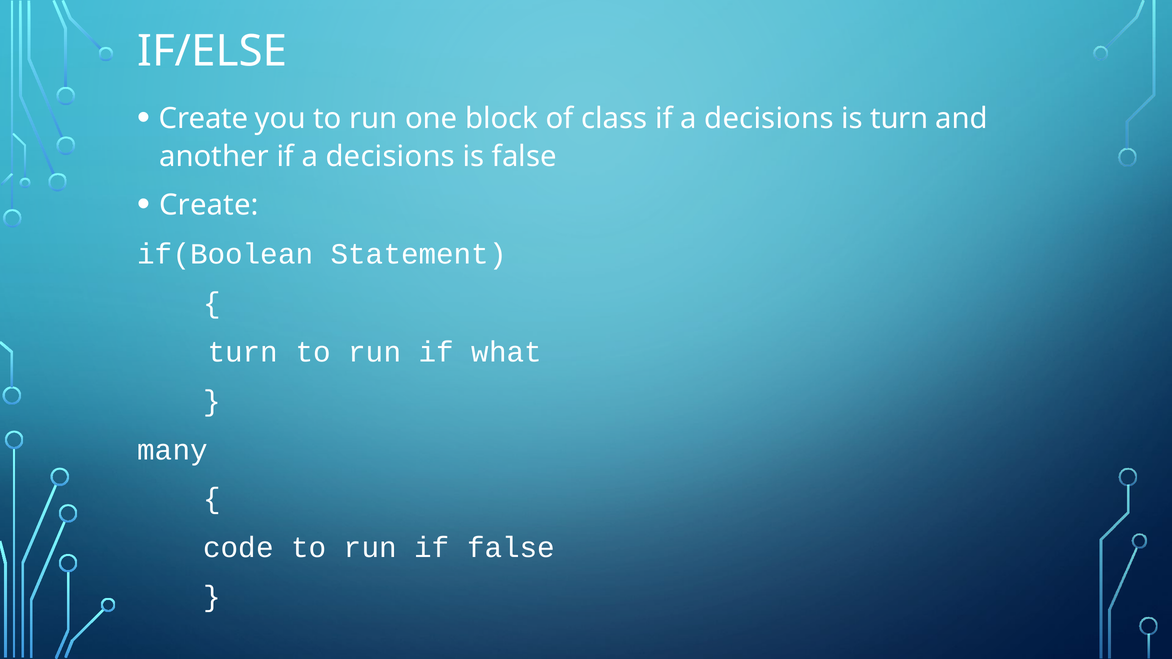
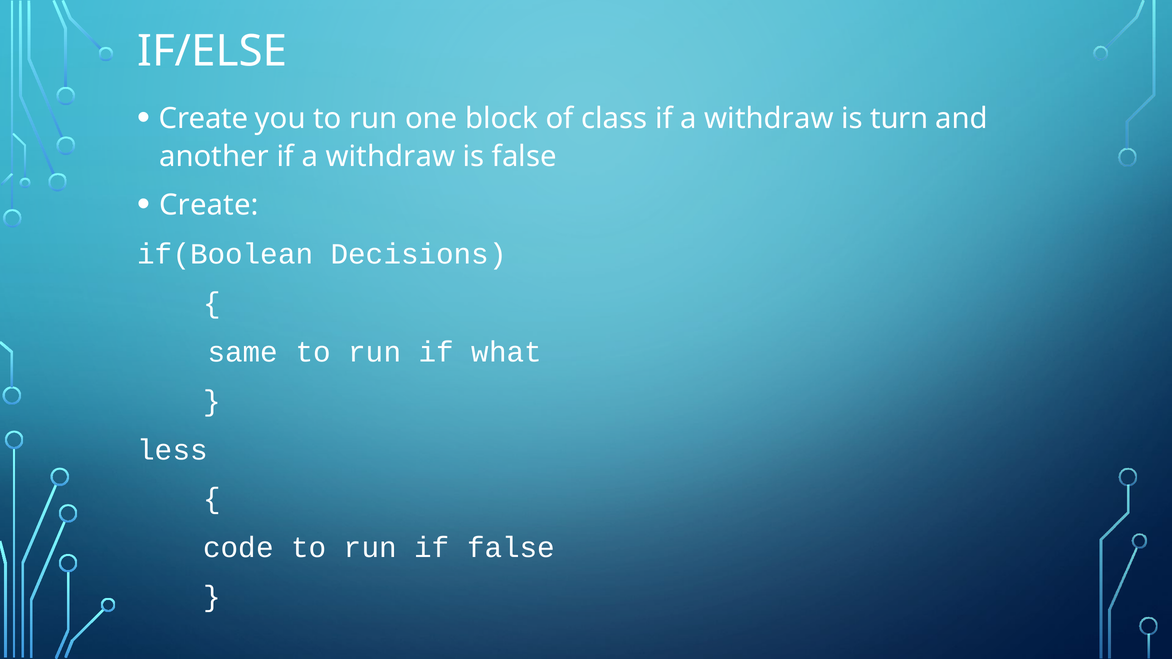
decisions: decisions -> withdraw (769, 119)
another if a decisions: decisions -> withdraw (390, 156)
Statement: Statement -> Decisions (419, 254)
turn: turn -> same (243, 352)
many: many -> less (173, 450)
